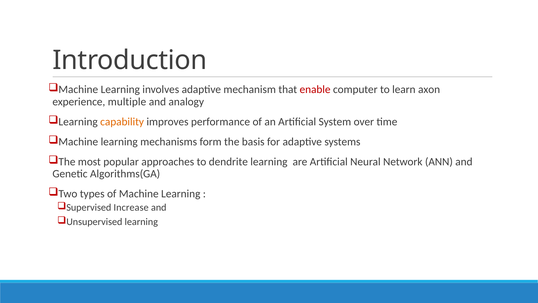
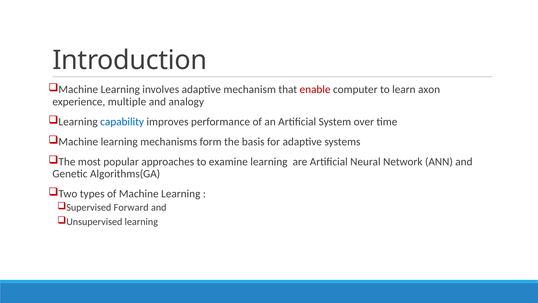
capability colour: orange -> blue (122, 122)
dendrite: dendrite -> examine (228, 161)
Increase: Increase -> Forward (131, 207)
